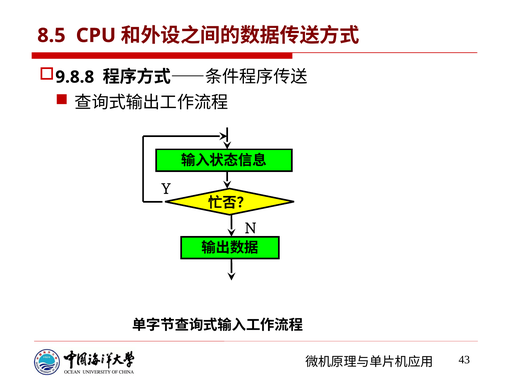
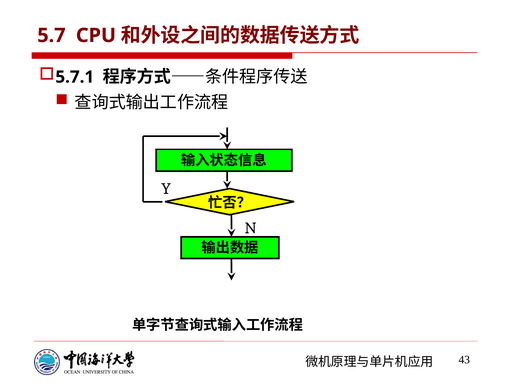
8.5: 8.5 -> 5.7 (51, 35)
9.8.8: 9.8.8 -> 5.7.1 (75, 77)
